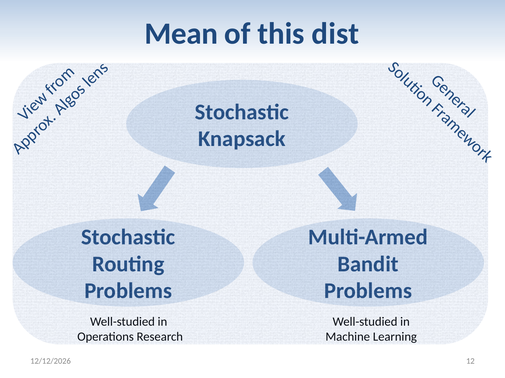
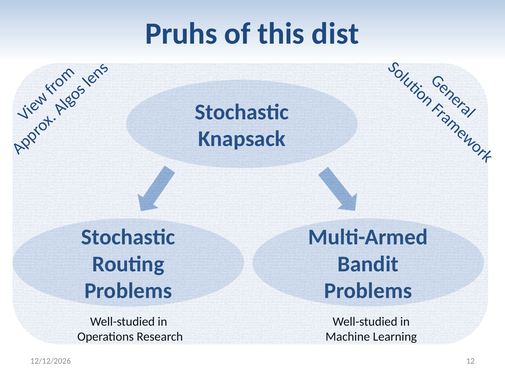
Mean: Mean -> Pruhs (181, 34)
